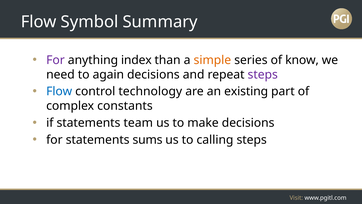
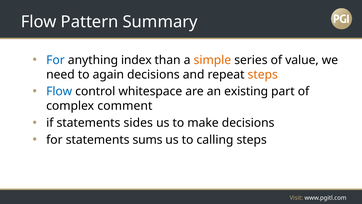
Symbol: Symbol -> Pattern (90, 22)
For colour: purple -> blue (55, 60)
know: know -> value (302, 60)
steps colour: purple -> orange (263, 74)
technology: technology -> whitespace (150, 91)
constants: constants -> comment (125, 106)
team: team -> sides (138, 123)
